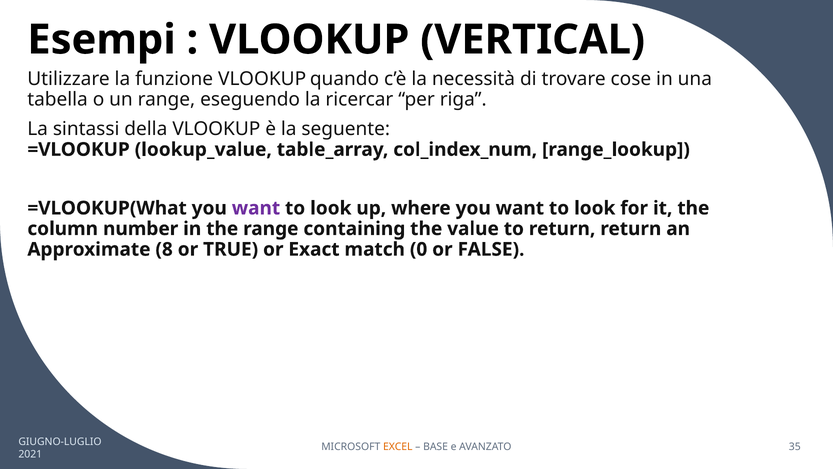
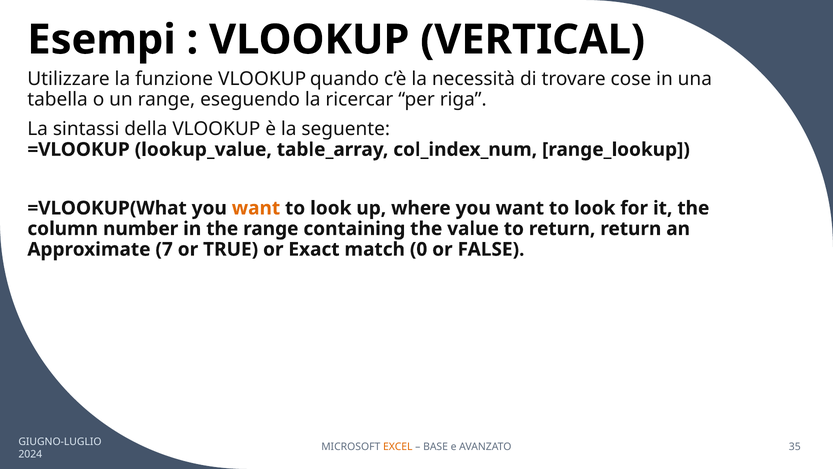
want colour: purple -> orange (256, 208)
8: 8 -> 7 (164, 249)
2021: 2021 -> 2024 (30, 454)
